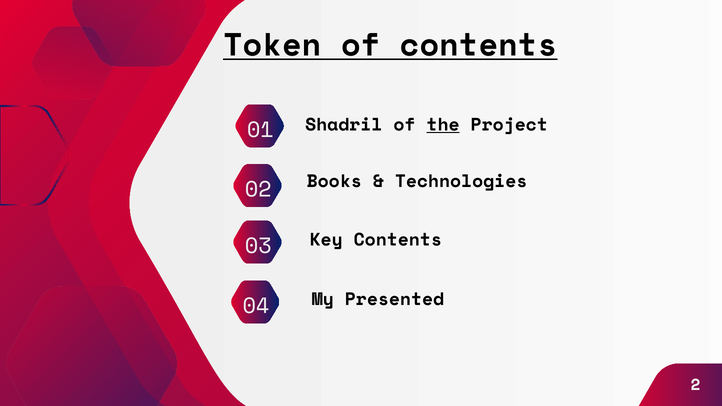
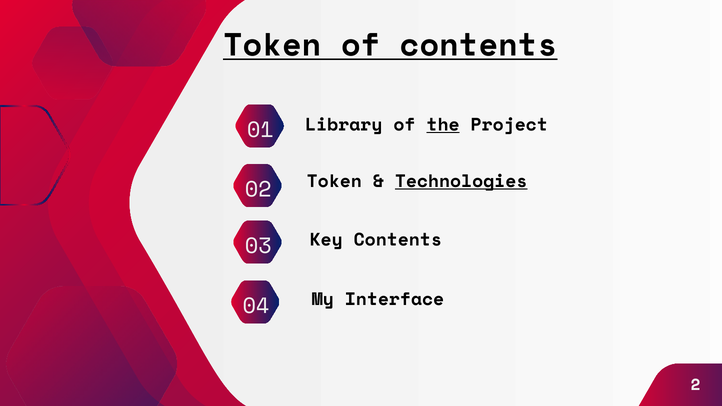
Shadril: Shadril -> Library (344, 125)
02 Books: Books -> Token (334, 181)
Technologies underline: none -> present (461, 181)
Presented: Presented -> Interface (394, 299)
